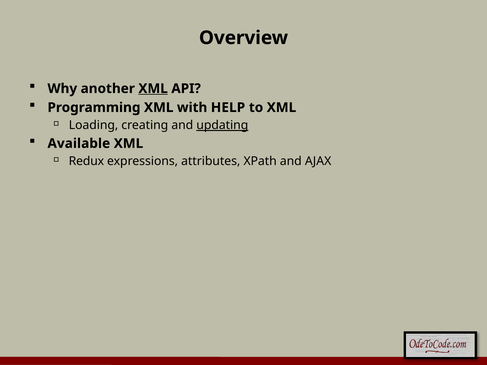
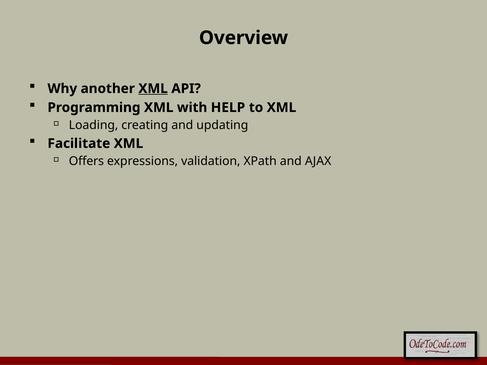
updating underline: present -> none (222, 125)
Available: Available -> Facilitate (79, 144)
Redux: Redux -> Offers (86, 161)
attributes: attributes -> validation (211, 161)
